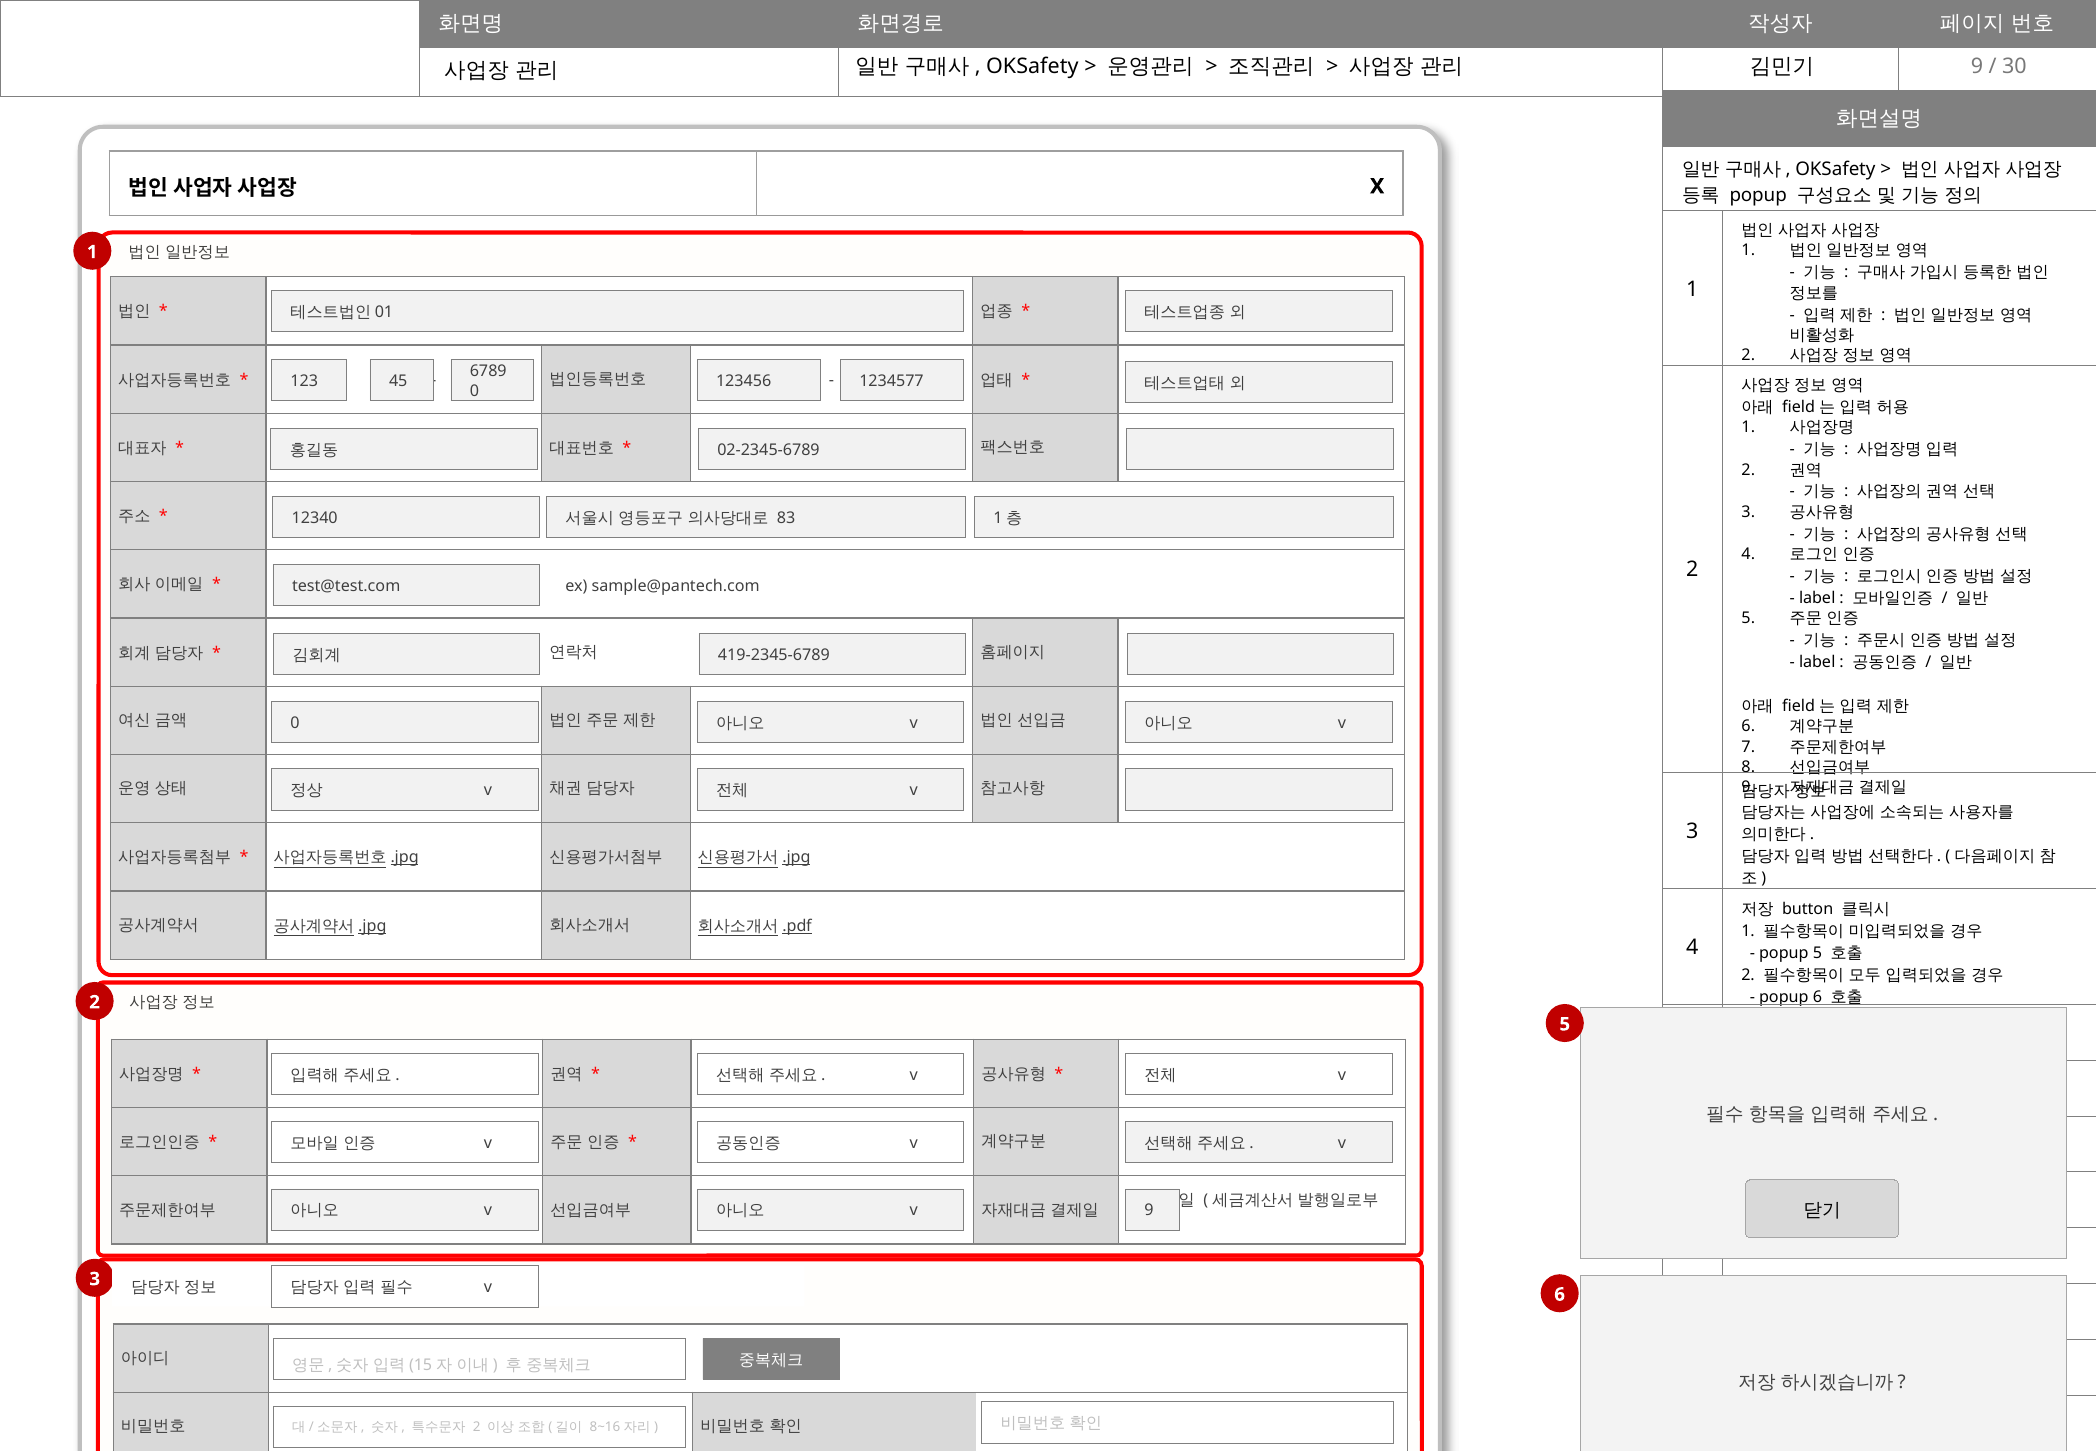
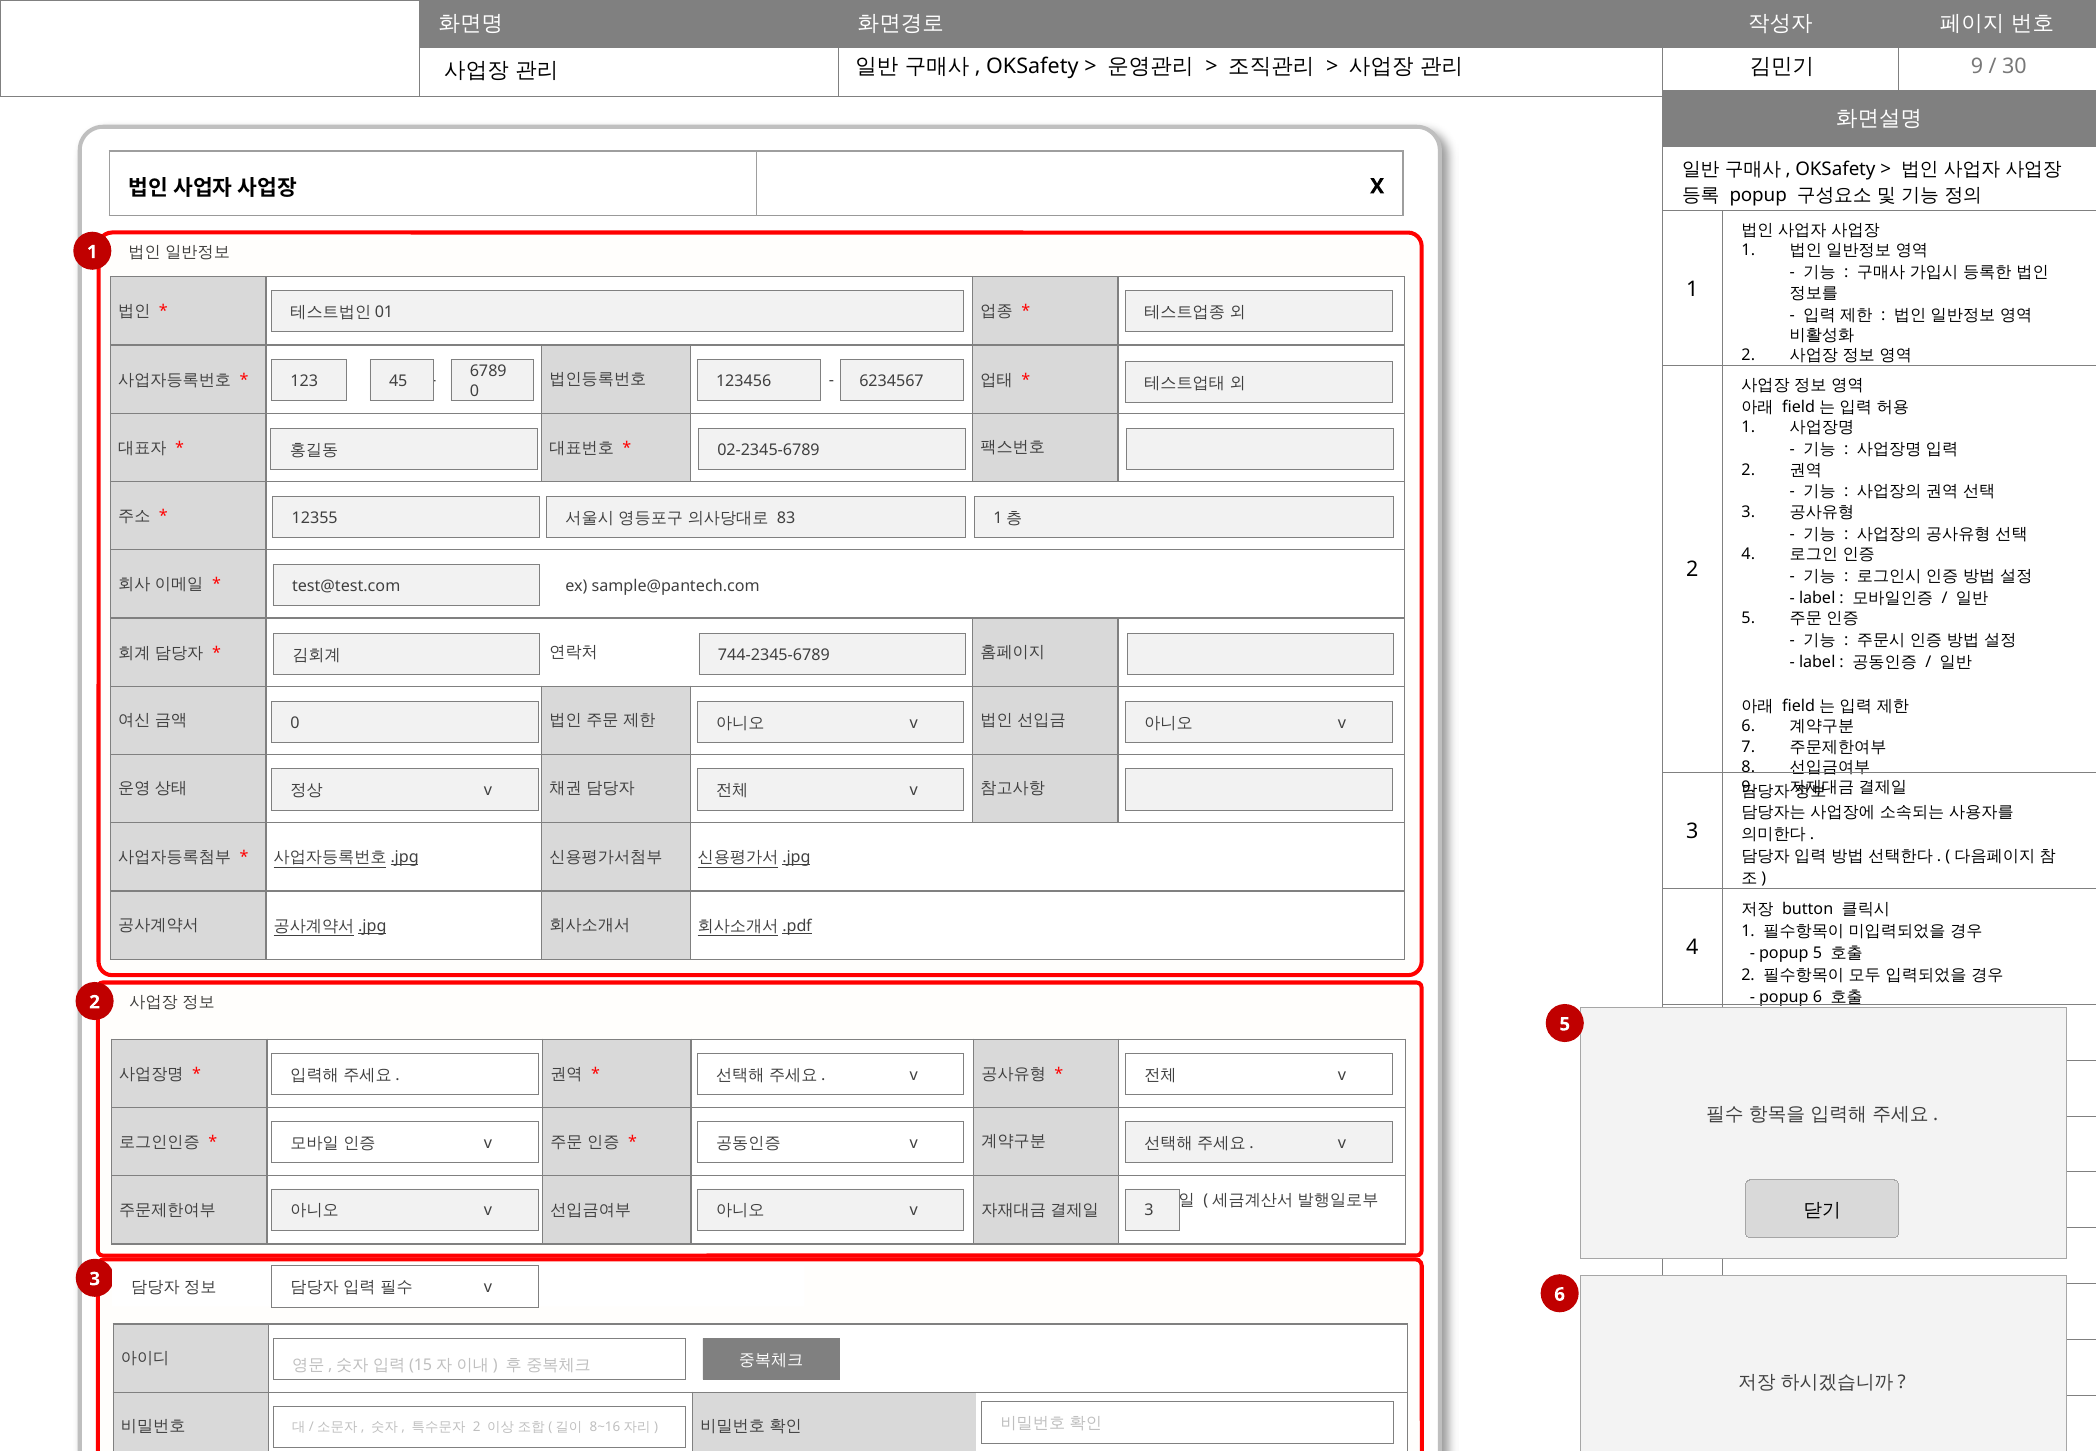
1234577: 1234577 -> 6234567 (892, 381)
12340: 12340 -> 12355 (315, 518)
419-2345-6789: 419-2345-6789 -> 744-2345-6789 (774, 655)
v 9: 9 -> 3 (1149, 1211)
